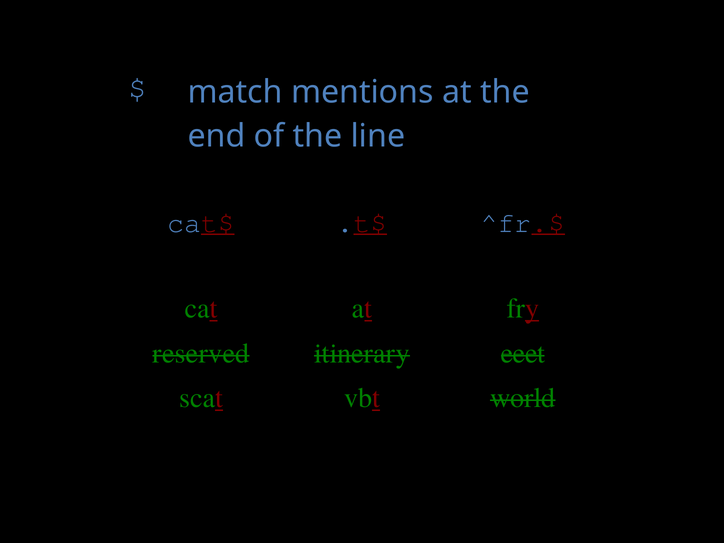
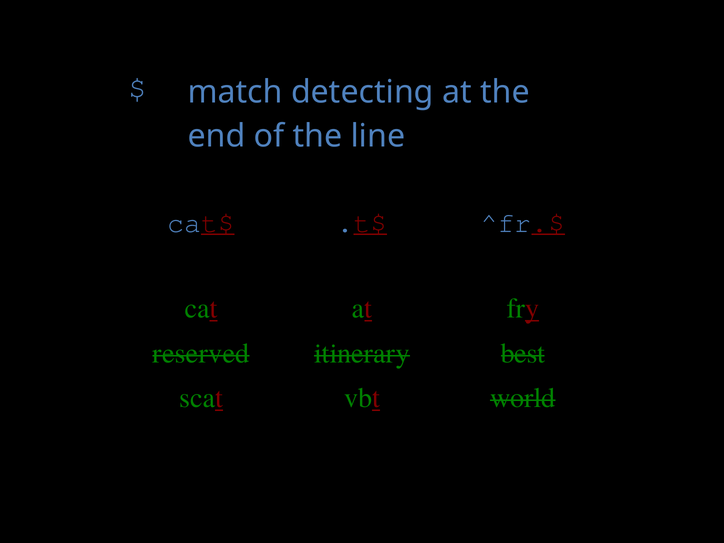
mentions: mentions -> detecting (362, 92)
eeet: eeet -> best (523, 353)
